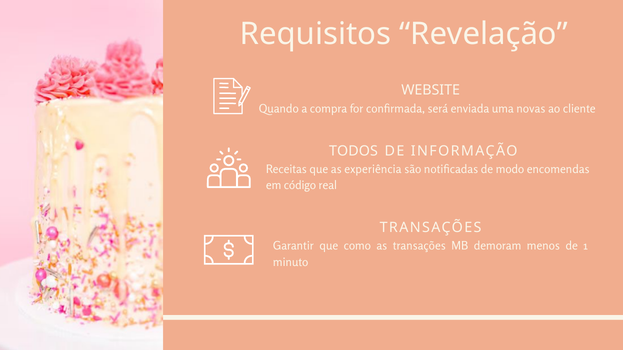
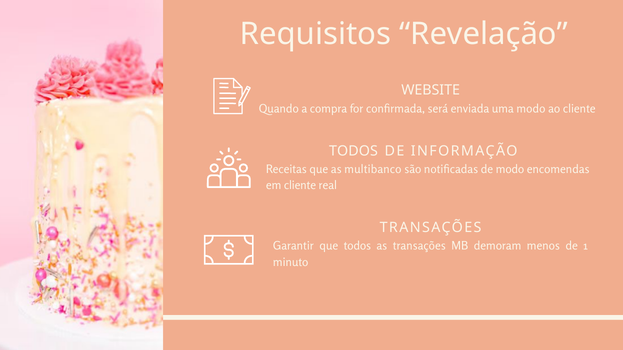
uma novas: novas -> modo (531, 109)
experiência: experiência -> multibanco (373, 169)
em código: código -> cliente (300, 186)
que como: como -> todos (357, 246)
